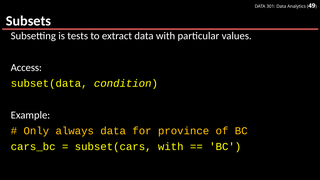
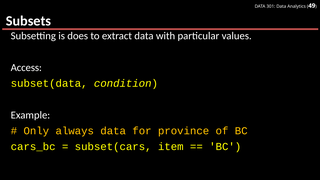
tests: tests -> does (78, 36)
subset(cars with: with -> item (171, 147)
